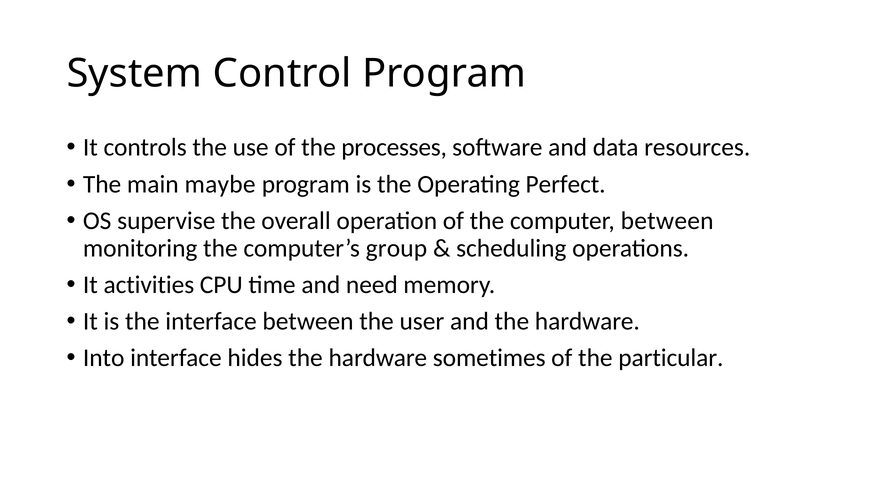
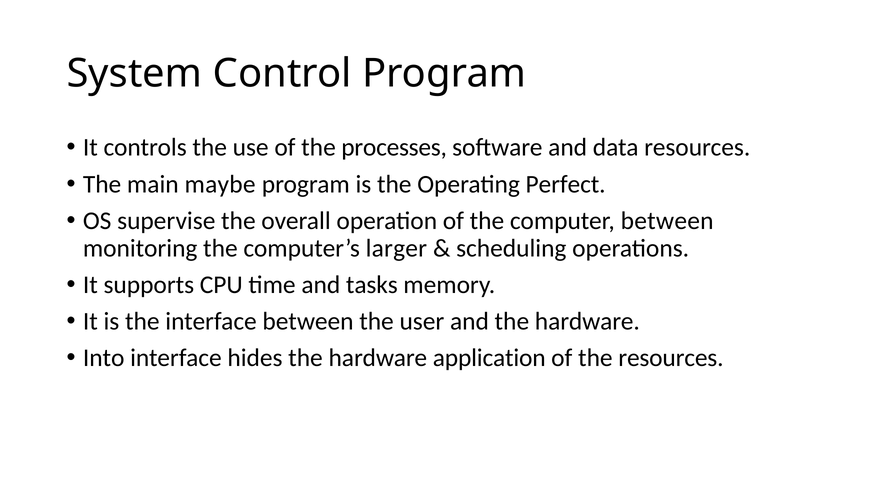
group: group -> larger (396, 248)
activities: activities -> supports (149, 285)
need: need -> tasks (372, 285)
sometimes: sometimes -> application (489, 358)
the particular: particular -> resources (671, 358)
